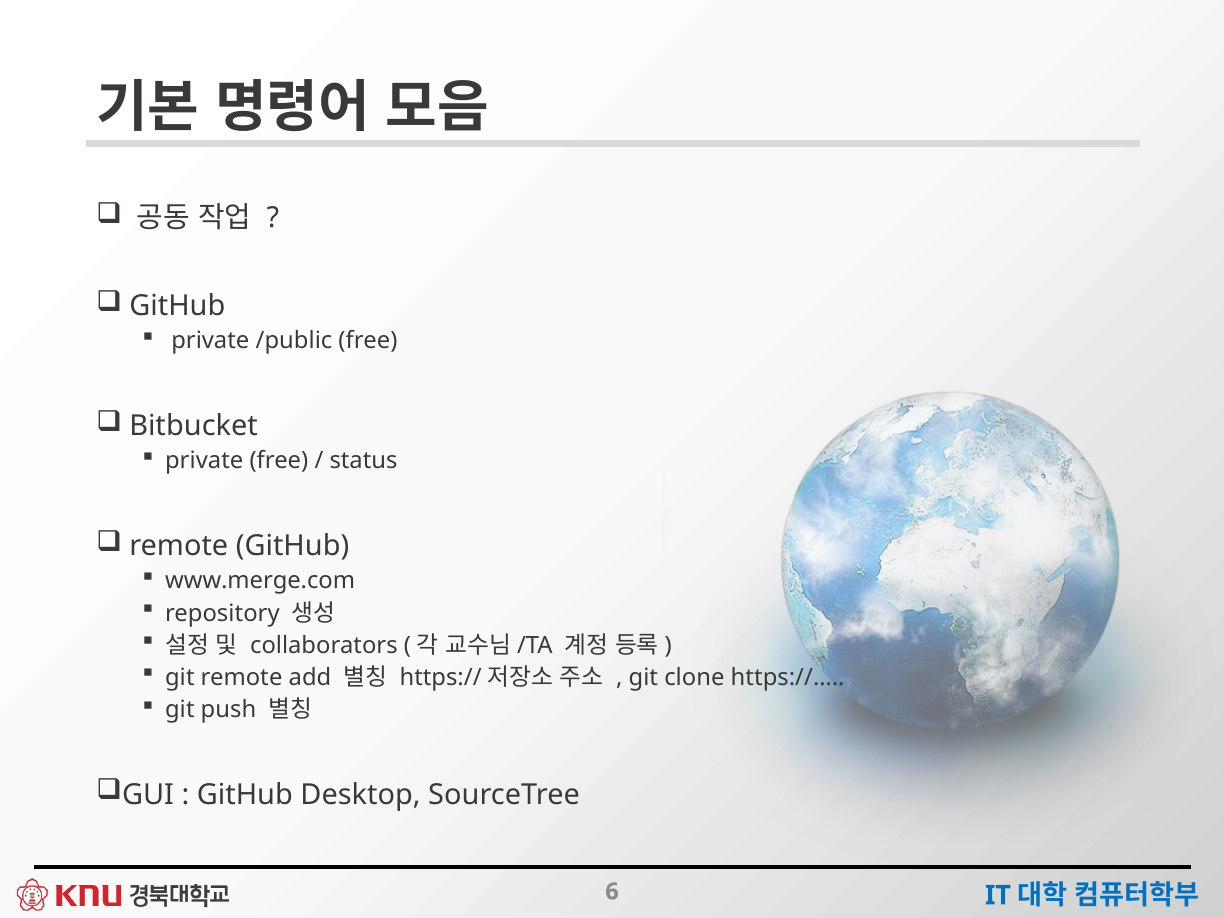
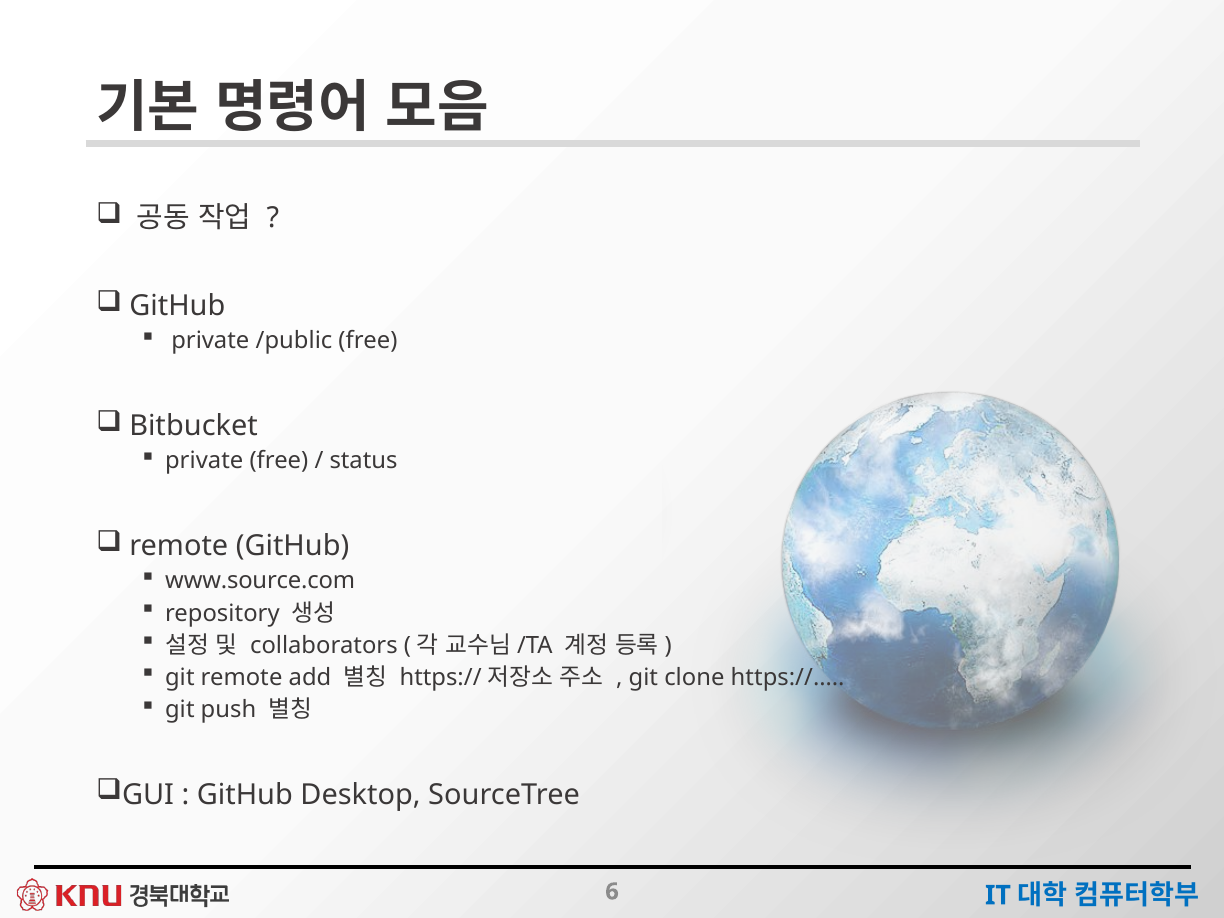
www.merge.com: www.merge.com -> www.source.com (260, 581)
